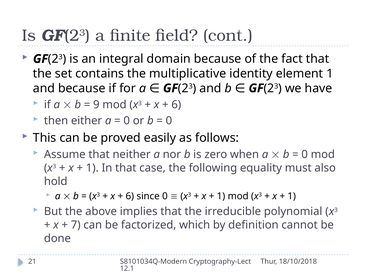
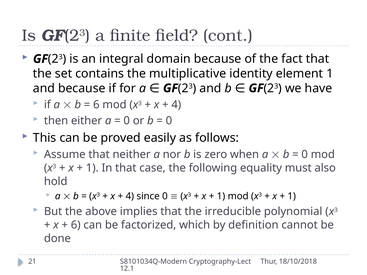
9: 9 -> 6 (96, 105)
6: 6 -> 4 (176, 105)
6: 6 -> 4 (130, 196)
7: 7 -> 6 (76, 225)
